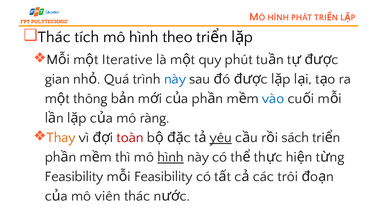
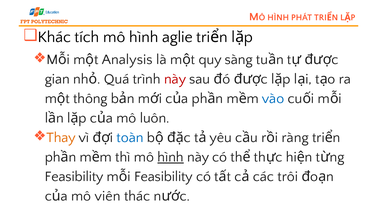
Thác: Thác -> Khác (54, 37)
theo: theo -> aglie (177, 37)
Iterative: Iterative -> Analysis (127, 59)
phút: phút -> sàng (239, 59)
này colour: blue -> red (175, 79)
ràng: ràng -> luôn (155, 118)
toàn colour: red -> blue (130, 137)
yêu underline: present -> none (221, 137)
sách: sách -> ràng (295, 137)
